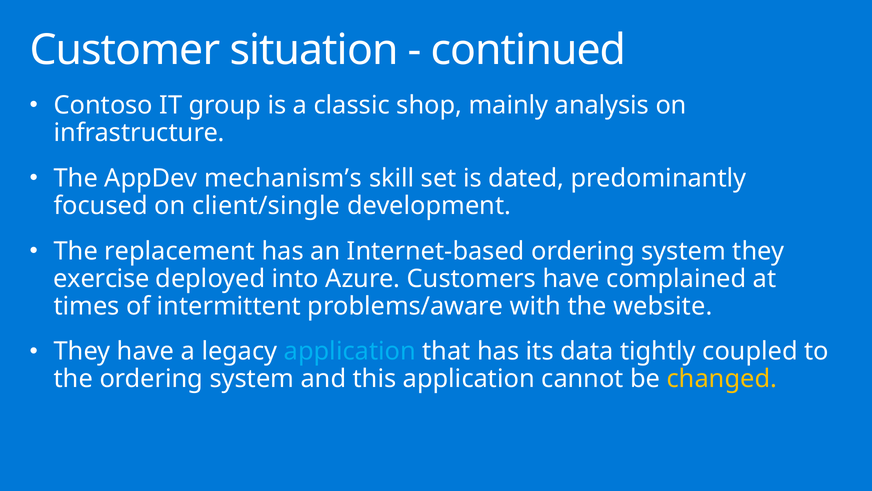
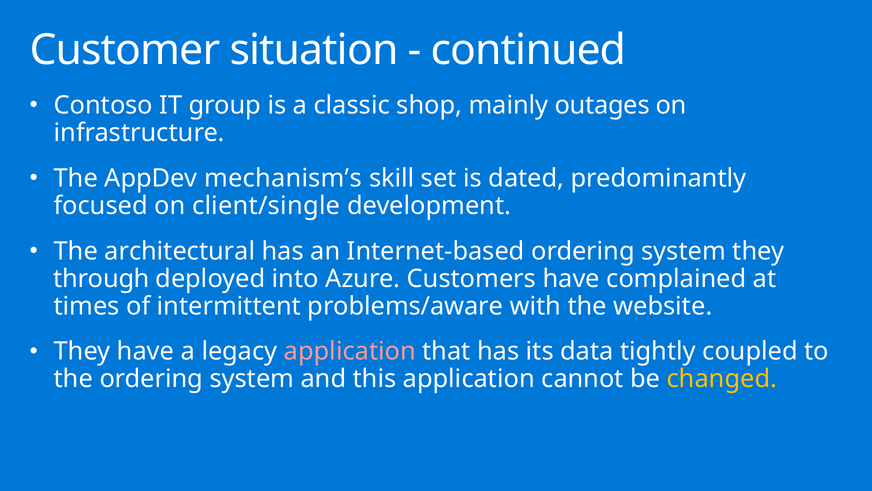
analysis: analysis -> outages (602, 105)
replacement: replacement -> architectural (180, 251)
exercise: exercise -> through (101, 278)
application colour: light blue -> pink (350, 351)
